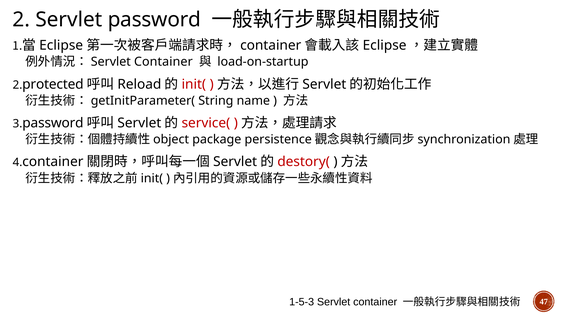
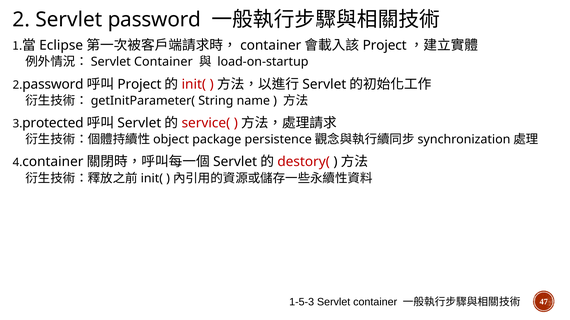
Eclipse: Eclipse -> Project (385, 45)
2 protected: protected -> password (53, 84)
Reload: Reload -> Project (139, 84)
password: password -> protected (53, 123)
